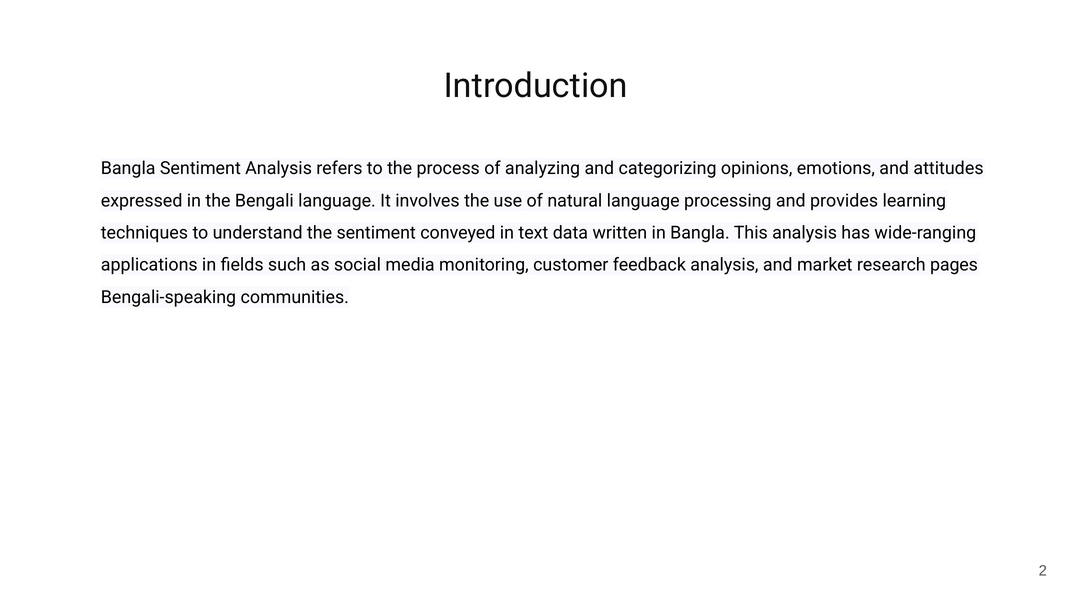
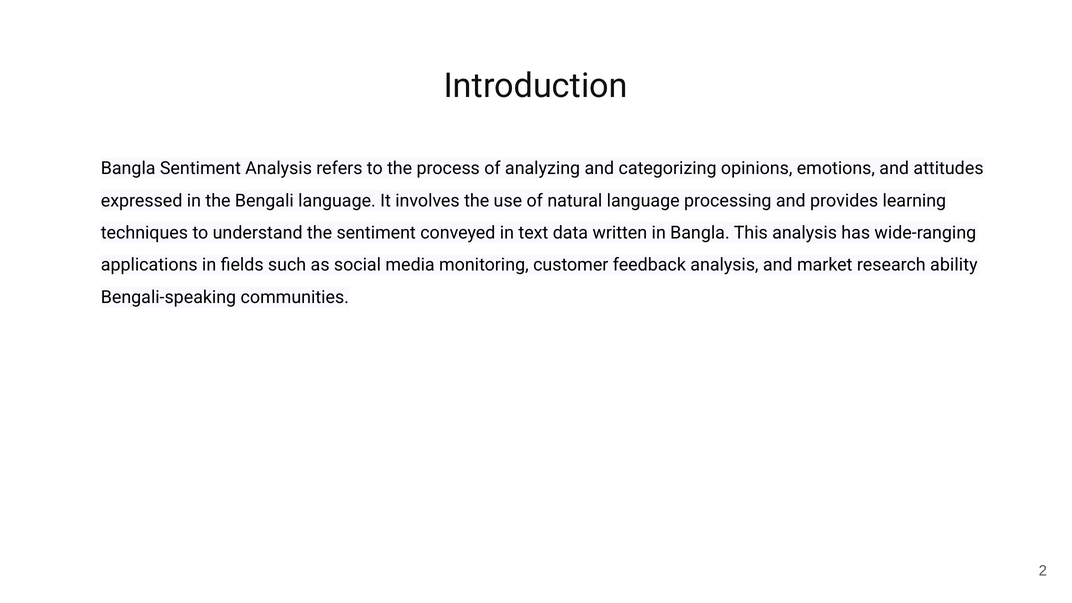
pages: pages -> ability (954, 265)
